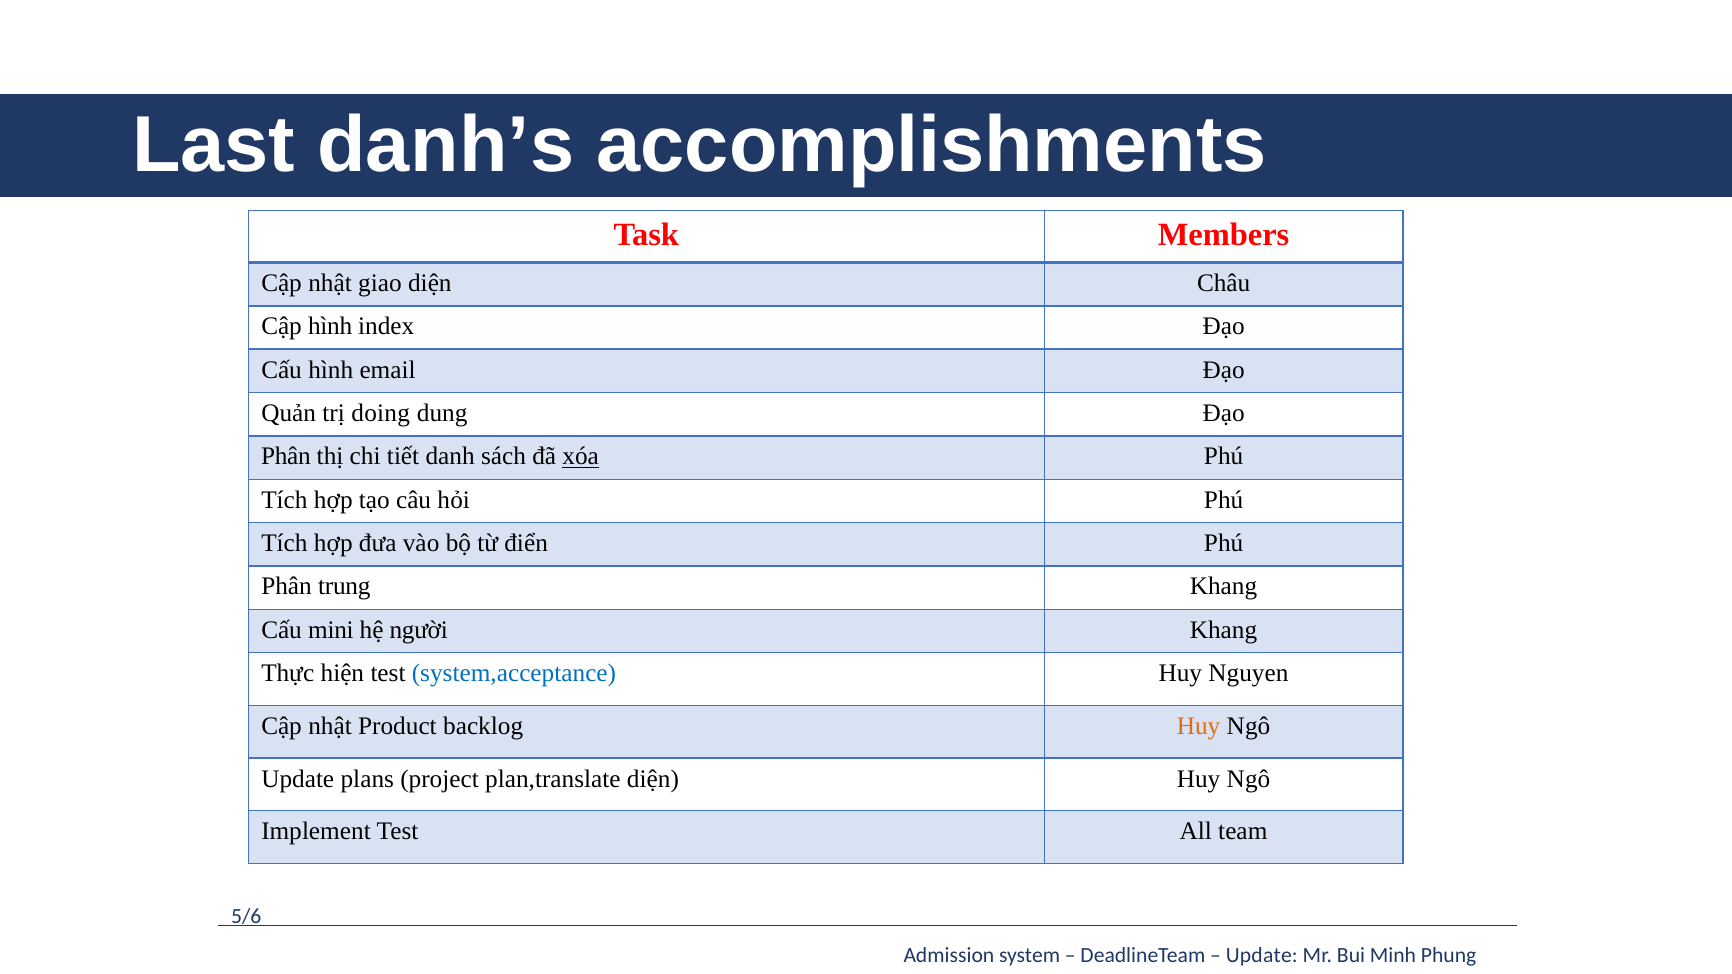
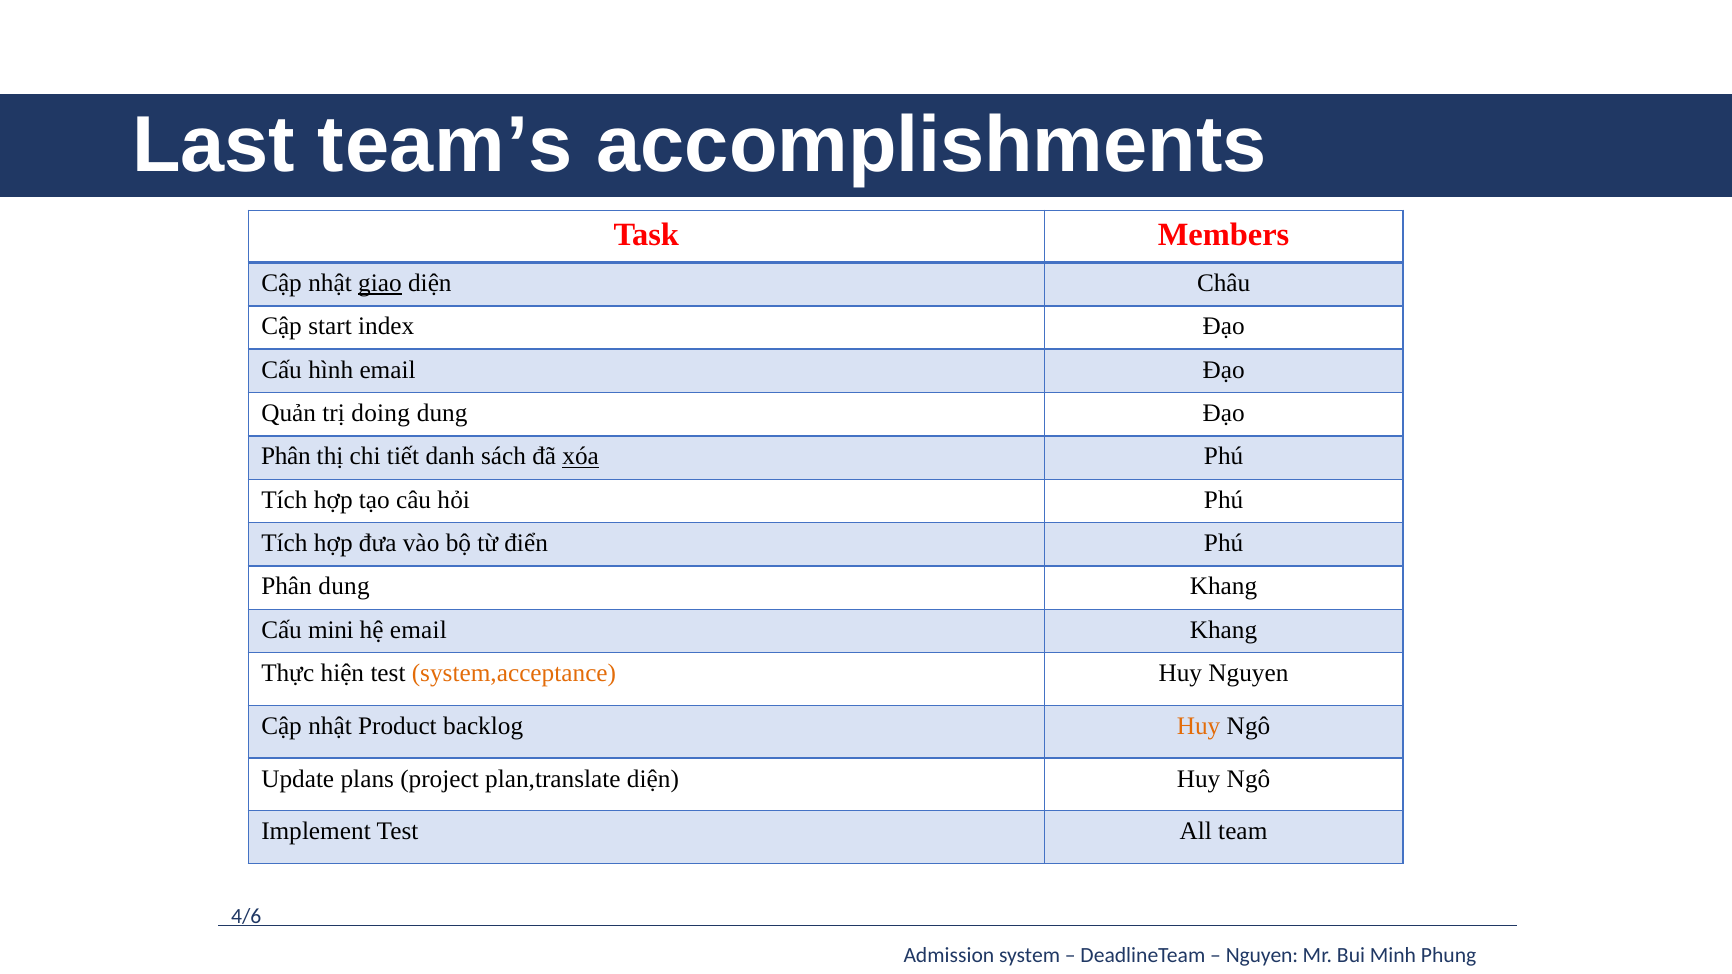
danh’s: danh’s -> team’s (445, 145)
giao underline: none -> present (380, 283)
Cập hình: hình -> start (330, 327)
Phân trung: trung -> dung (344, 587)
hệ người: người -> email (418, 630)
system,acceptance colour: blue -> orange (514, 674)
5/6: 5/6 -> 4/6 (246, 916)
Update: Update -> Nguyen (1262, 955)
